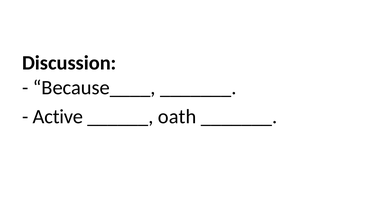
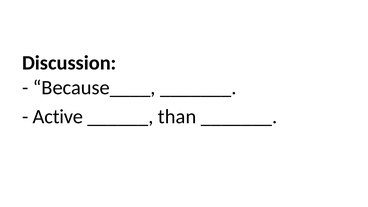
oath: oath -> than (177, 117)
